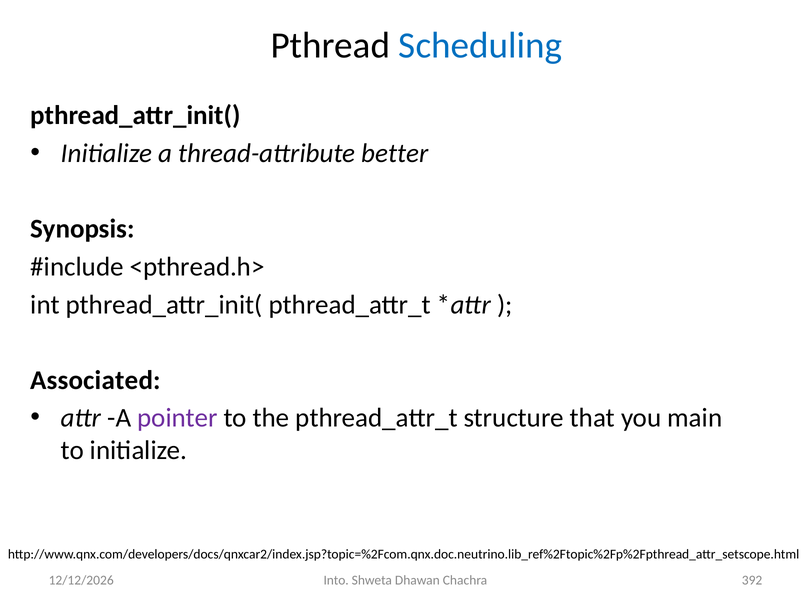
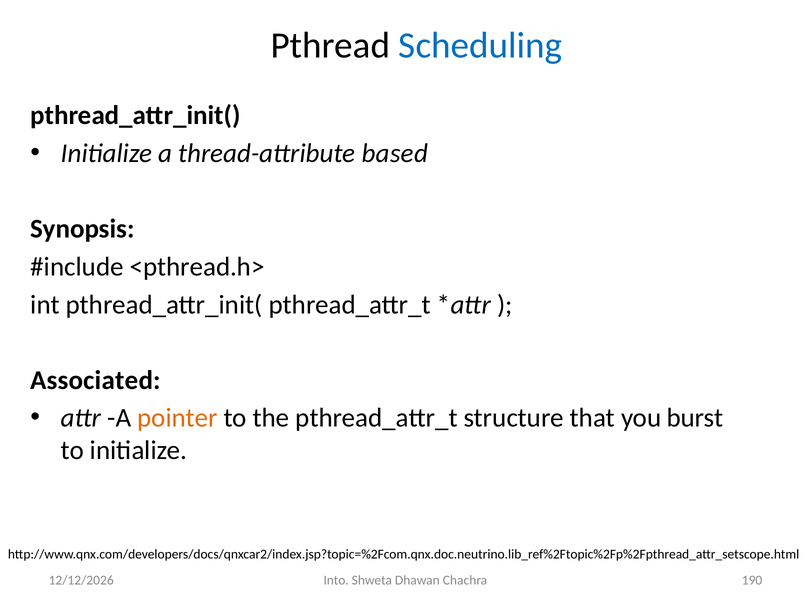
better: better -> based (395, 153)
pointer colour: purple -> orange (177, 418)
main: main -> burst (695, 418)
392: 392 -> 190 (752, 581)
